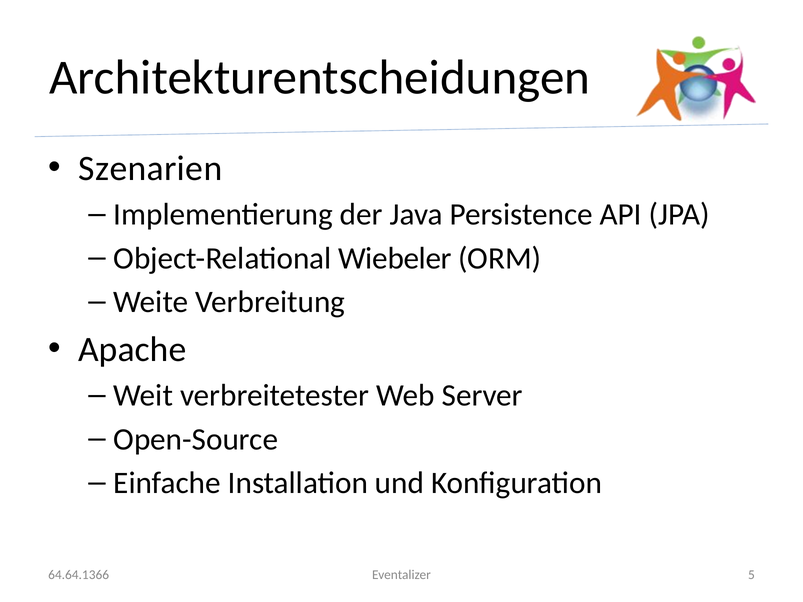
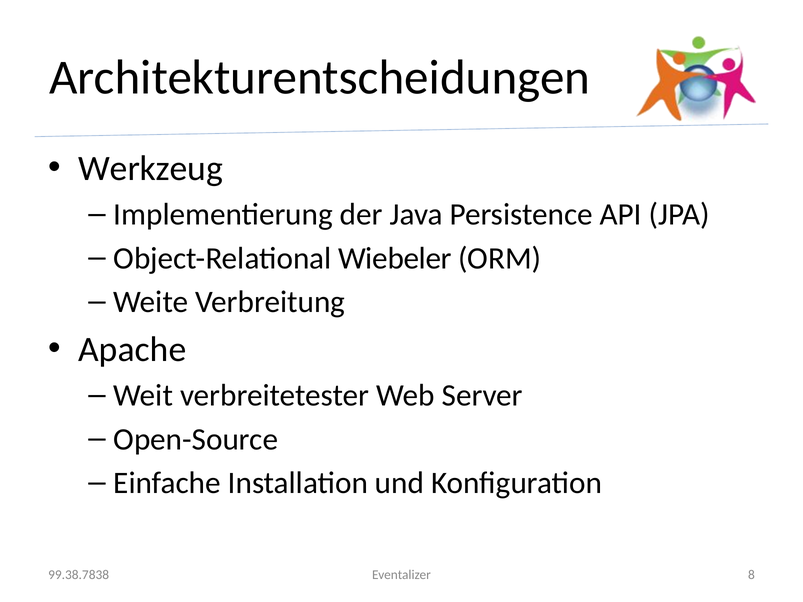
Szenarien: Szenarien -> Werkzeug (151, 168)
5: 5 -> 8 (752, 575)
64.64.1366: 64.64.1366 -> 99.38.7838 (79, 575)
